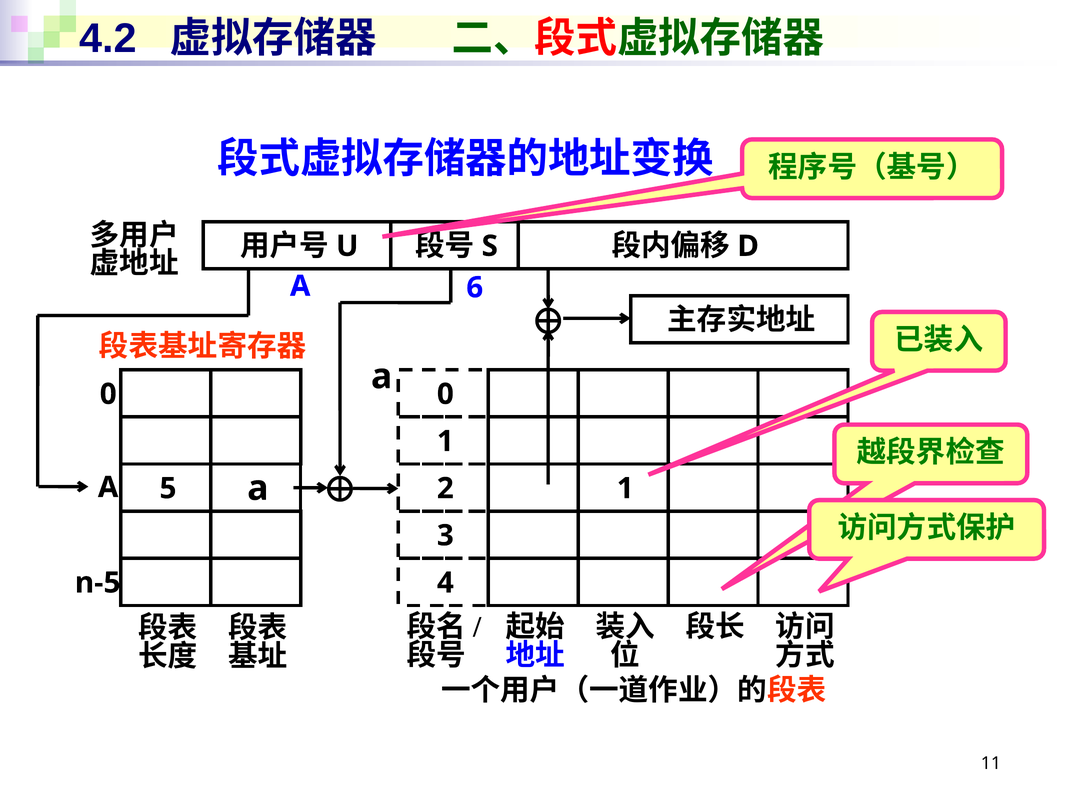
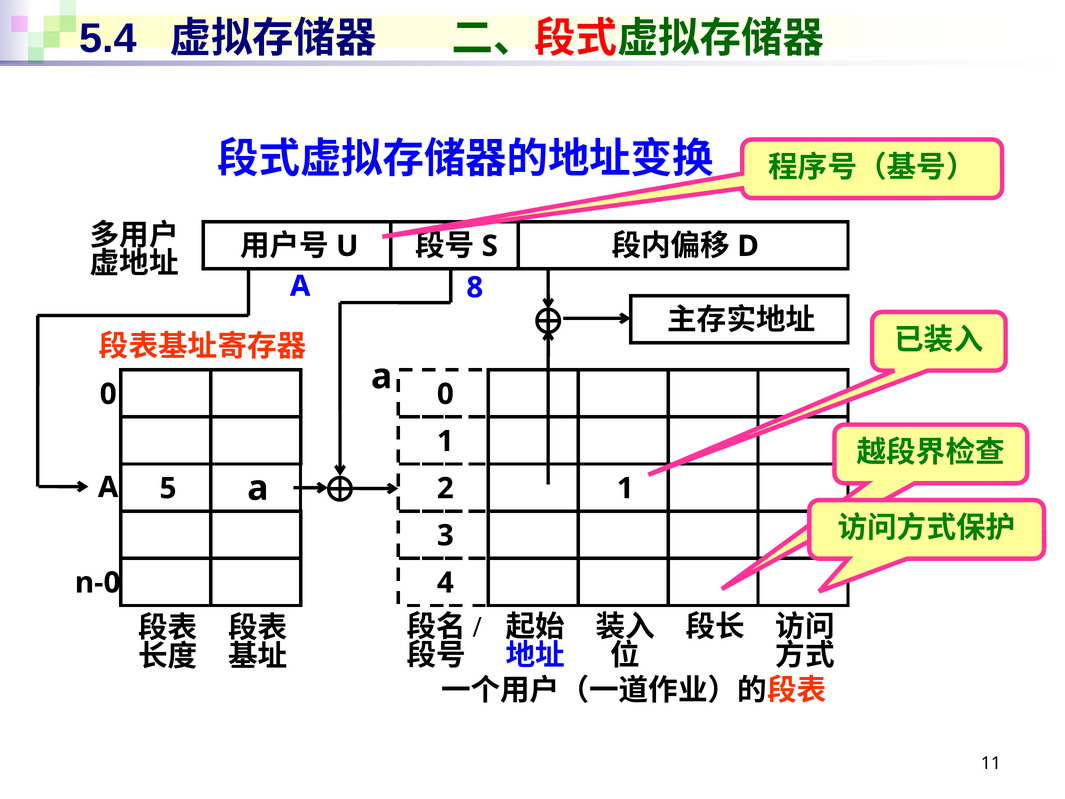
4.2: 4.2 -> 5.4 (108, 39)
6: 6 -> 8 (475, 287)
n-5: n-5 -> n-0 (98, 583)
